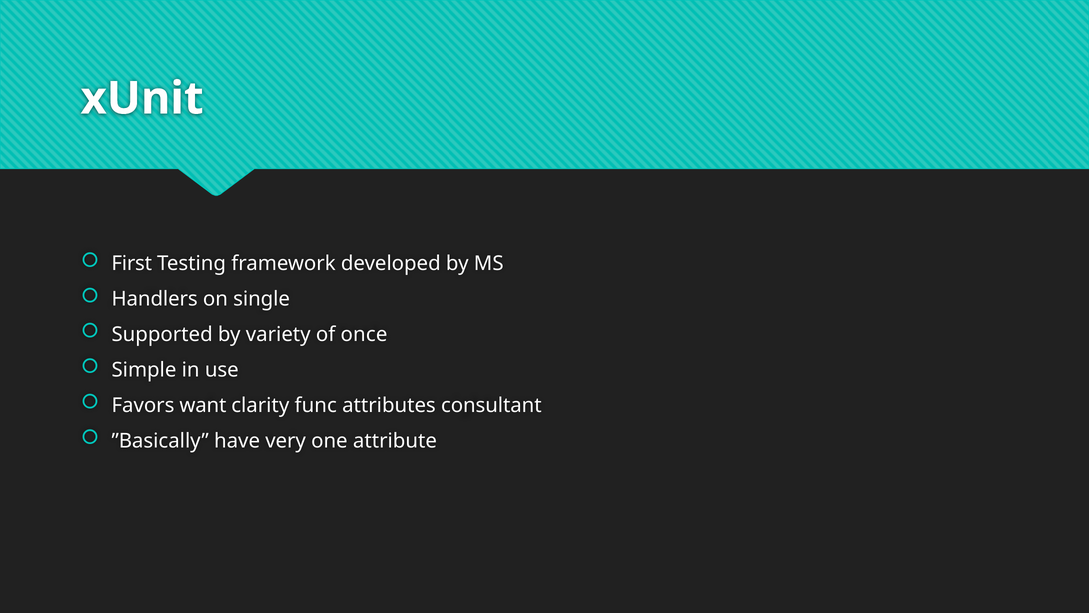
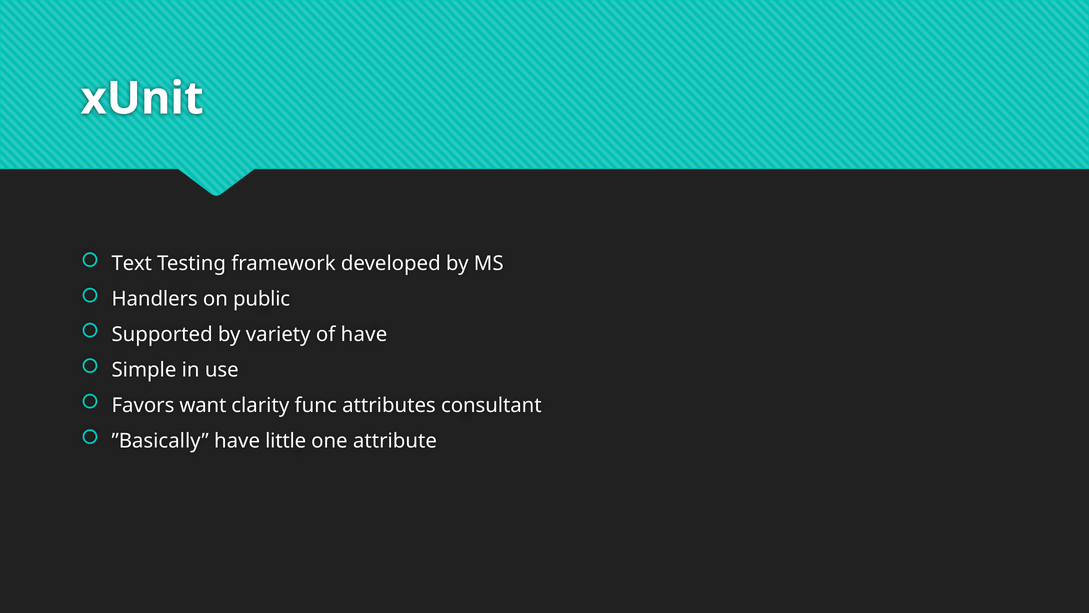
First: First -> Text (132, 263)
single: single -> public (262, 299)
of once: once -> have (364, 334)
very: very -> little (286, 441)
